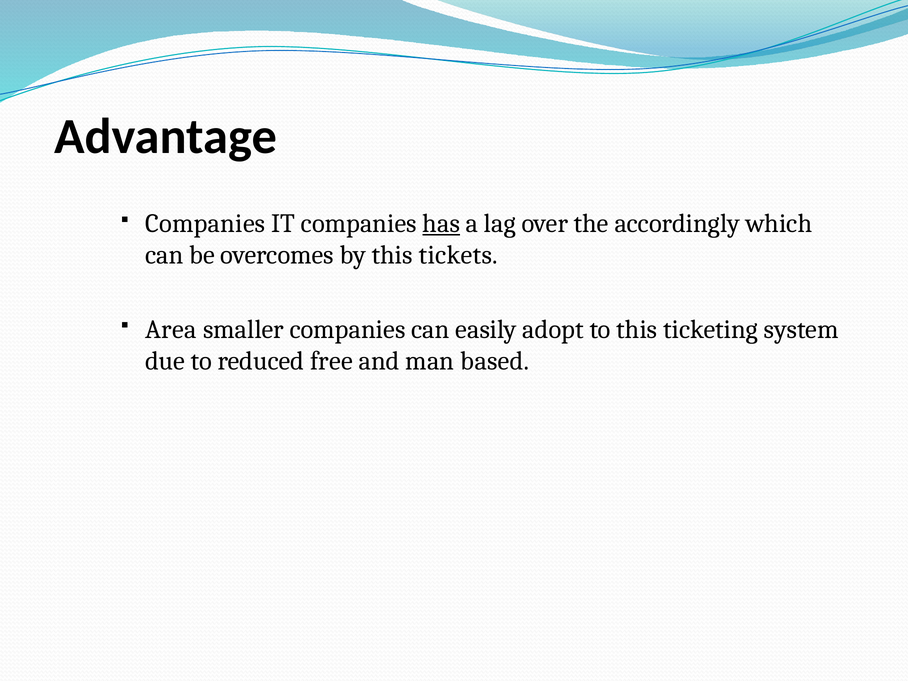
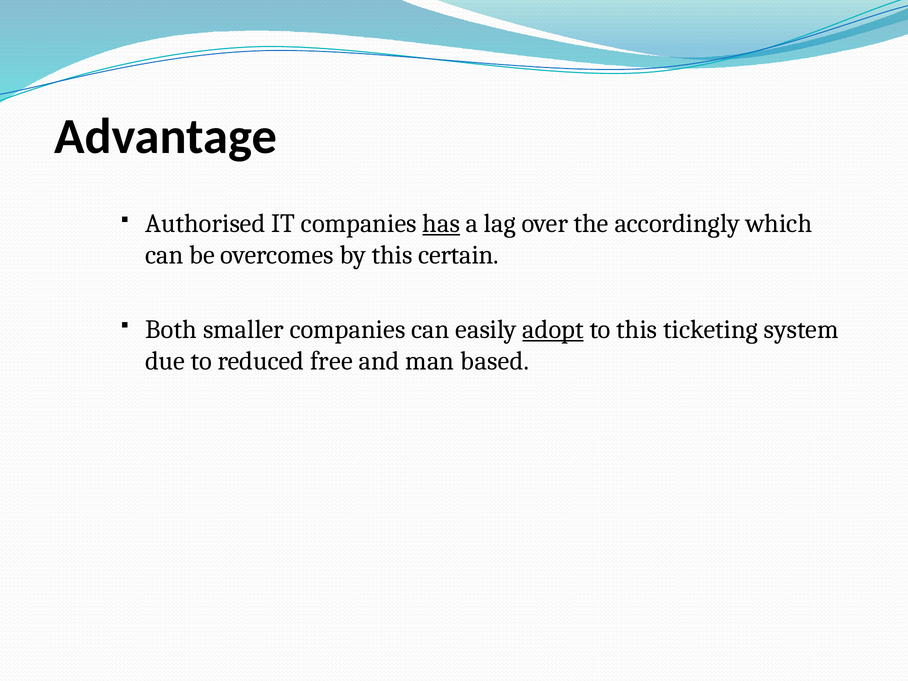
Companies: Companies -> Authorised (205, 223)
tickets: tickets -> certain (459, 255)
Area: Area -> Both (171, 329)
adopt underline: none -> present (553, 329)
